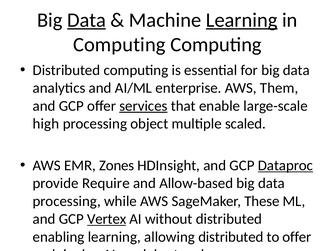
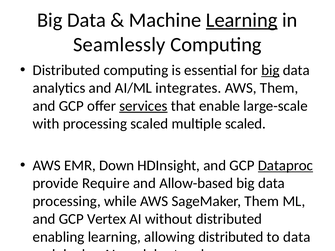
Data underline: present -> none (87, 20)
Computing: Computing -> Seamlessly (119, 45)
big underline: none -> present (270, 70)
enterprise: enterprise -> integrates (188, 88)
high: high -> with (46, 124)
processing object: object -> scaled (149, 124)
Zones: Zones -> Down (117, 166)
SageMaker These: These -> Them (262, 201)
Vertex underline: present -> none (107, 219)
to offer: offer -> data (297, 237)
